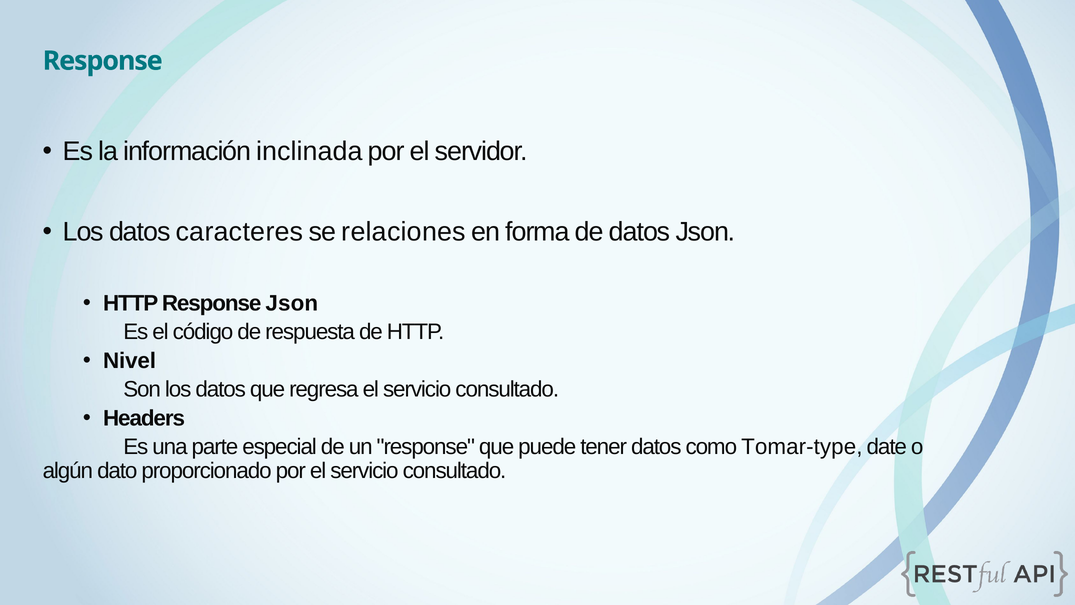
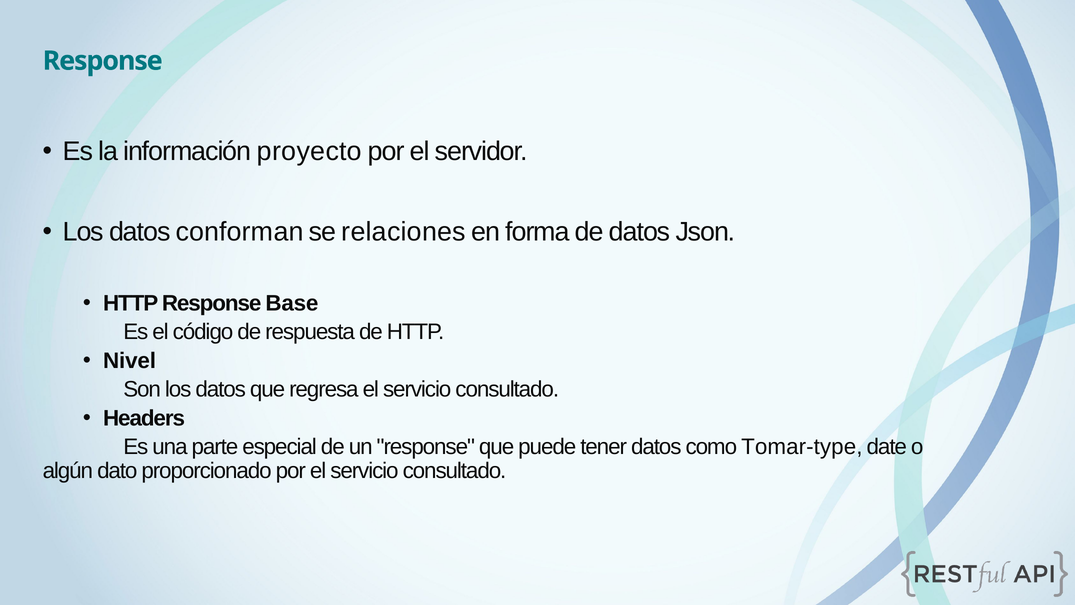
inclinada: inclinada -> proyecto (309, 151)
caracteres: caracteres -> conforman (240, 232)
Response Json: Json -> Base (292, 303)
